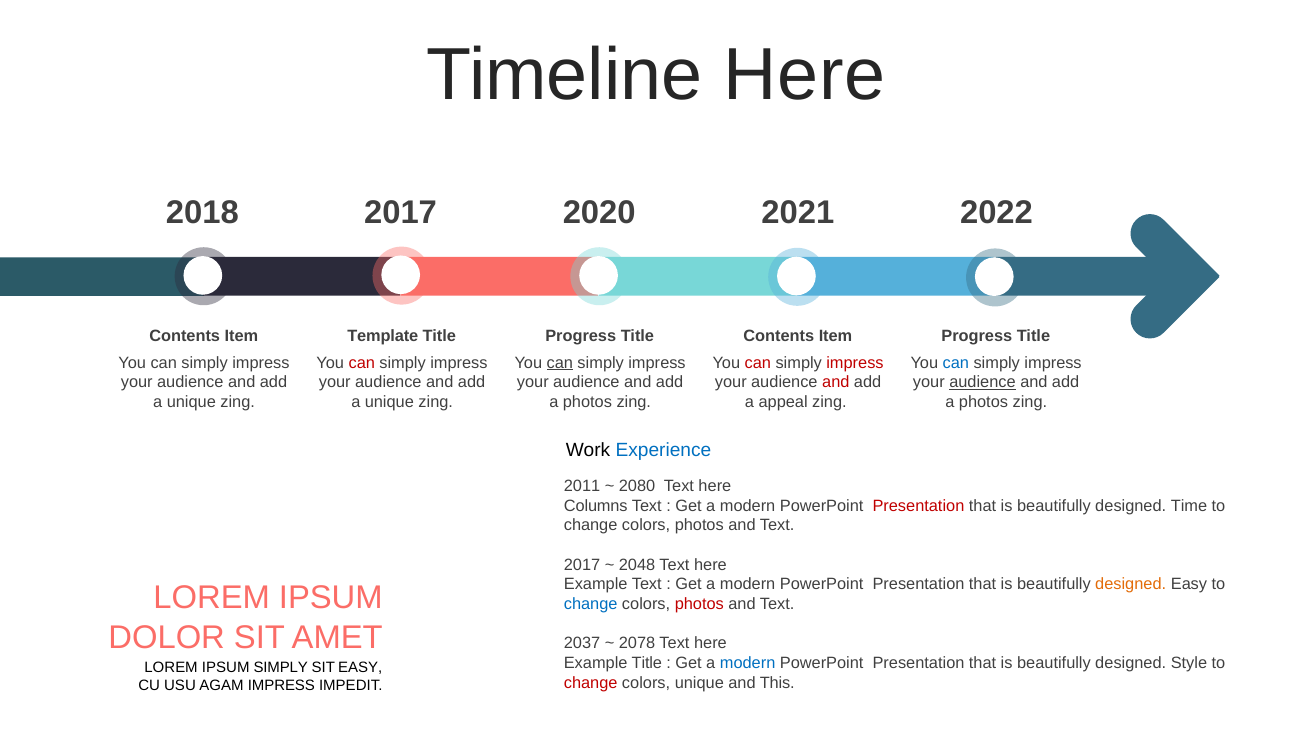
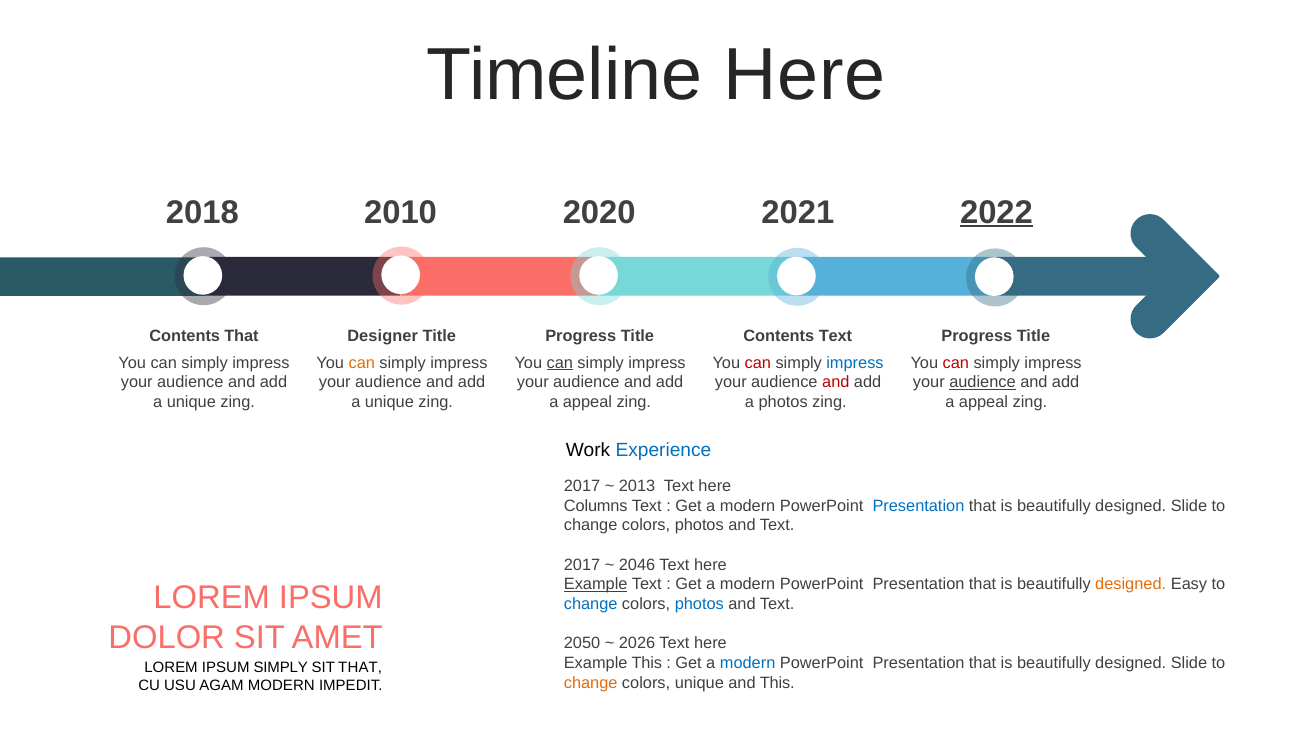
2018 2017: 2017 -> 2010 (401, 213)
2022 underline: none -> present (996, 213)
Item: Item -> That (241, 336)
Template: Template -> Designer (383, 336)
Item: Item -> Text (835, 336)
can colour: red -> orange (362, 363)
impress colour: red -> blue (855, 363)
can colour: blue -> red (956, 363)
photos: photos -> appeal (587, 402)
a appeal: appeal -> photos (783, 402)
photos: photos -> appeal (984, 402)
2011: 2011 -> 2017 (582, 487)
2080: 2080 -> 2013 (637, 487)
Presentation colour: red -> blue (918, 506)
Time: Time -> Slide (1189, 506)
2048: 2048 -> 2046 (637, 565)
Example underline: none -> present (596, 585)
photos colour: red -> blue (699, 605)
2037: 2037 -> 2050 (582, 644)
2078: 2078 -> 2026 (637, 644)
Example Title: Title -> This (647, 664)
Style: Style -> Slide (1189, 664)
SIT EASY: EASY -> THAT (360, 668)
change colour: red -> orange (591, 683)
AGAM IMPRESS: IMPRESS -> MODERN (281, 686)
